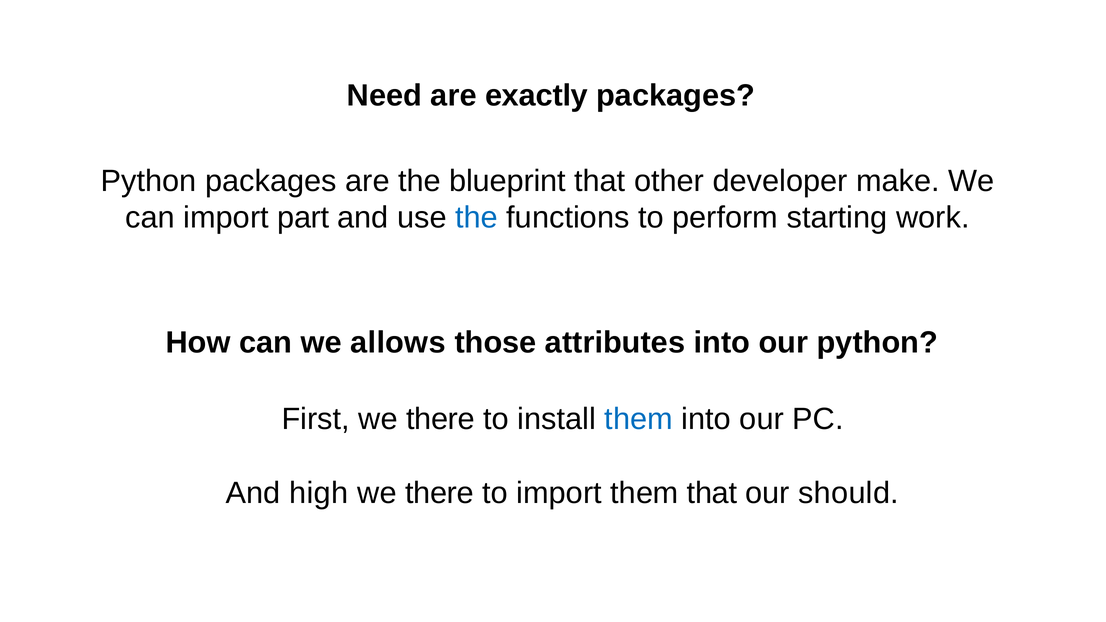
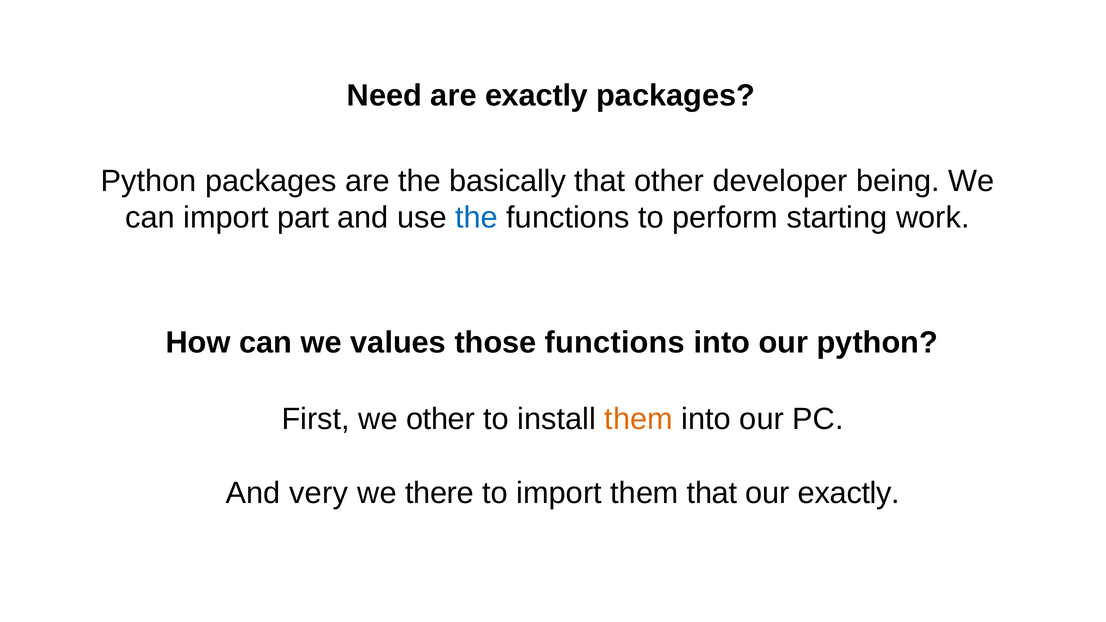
blueprint: blueprint -> basically (508, 181)
make: make -> being (898, 181)
allows: allows -> values (398, 343)
those attributes: attributes -> functions (615, 343)
First we there: there -> other (441, 419)
them colour: blue -> orange (639, 419)
high: high -> very (319, 493)
our should: should -> exactly (849, 493)
